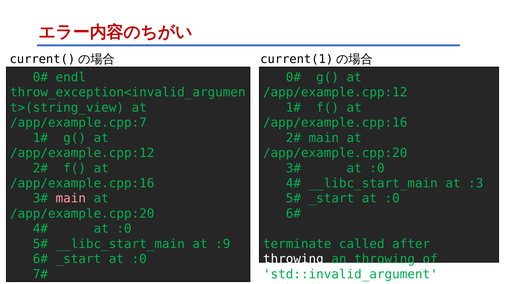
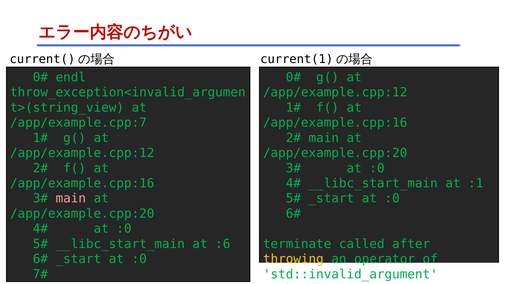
:3: :3 -> :1 (476, 183)
:9: :9 -> :6 (223, 244)
throwing colour: white -> yellow (293, 259)
an throwing: throwing -> operator (385, 259)
